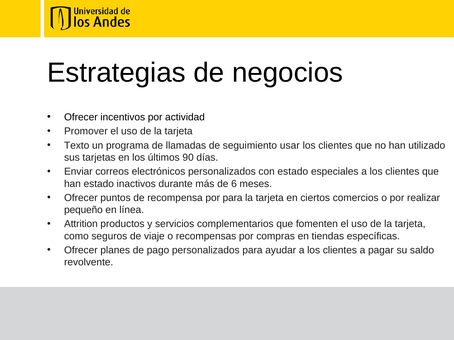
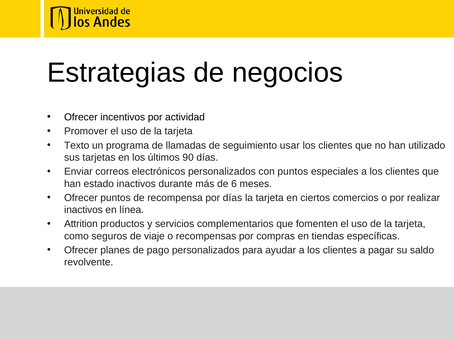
con estado: estado -> puntos (293, 172)
por para: para -> días (232, 198)
pequeño: pequeño -> inactivos (83, 210)
